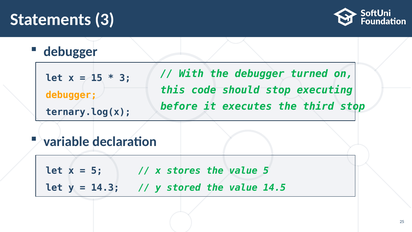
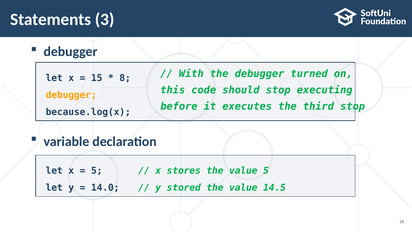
3: 3 -> 8 (125, 78)
ternary.log(x: ternary.log(x -> because.log(x (88, 112)
14.3: 14.3 -> 14.0 (105, 188)
